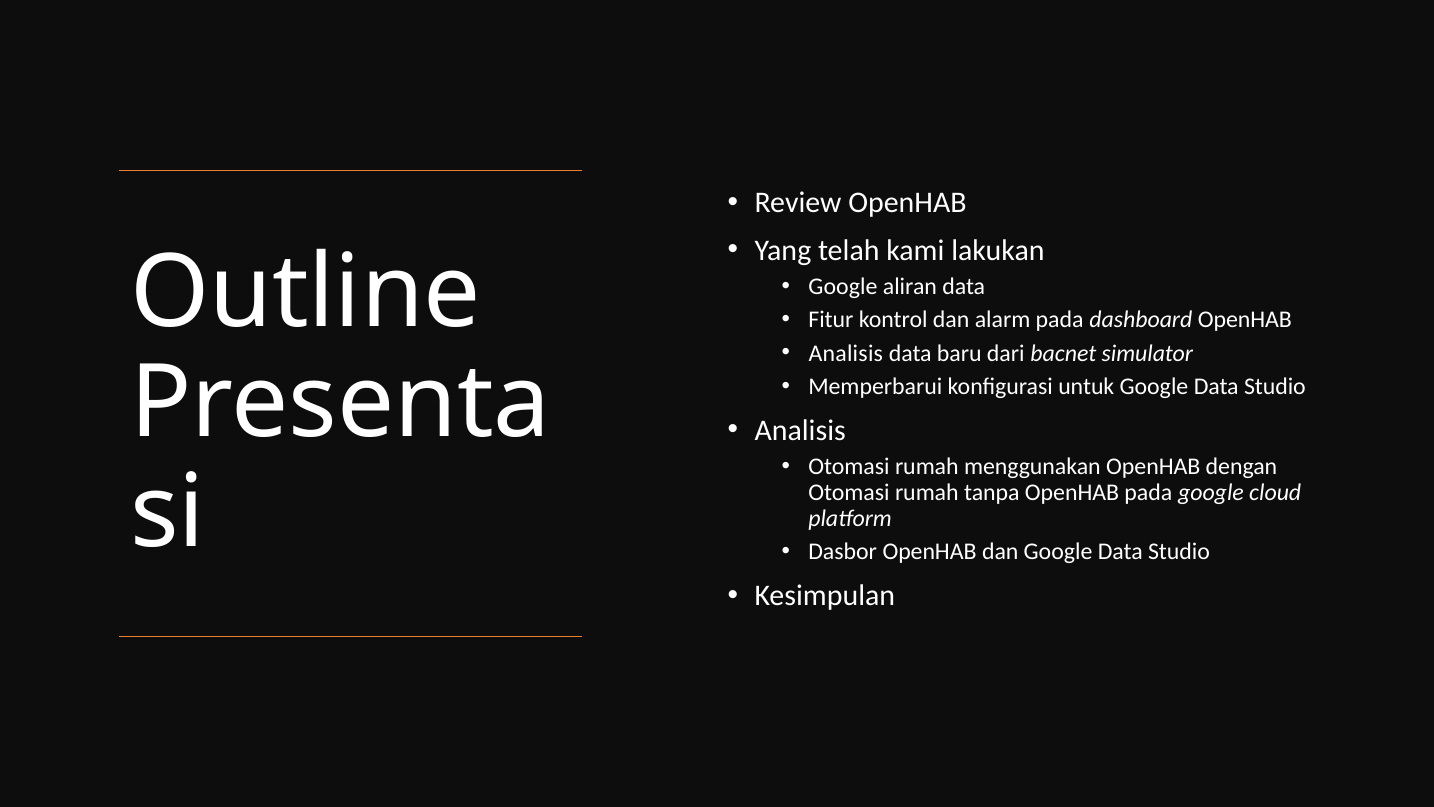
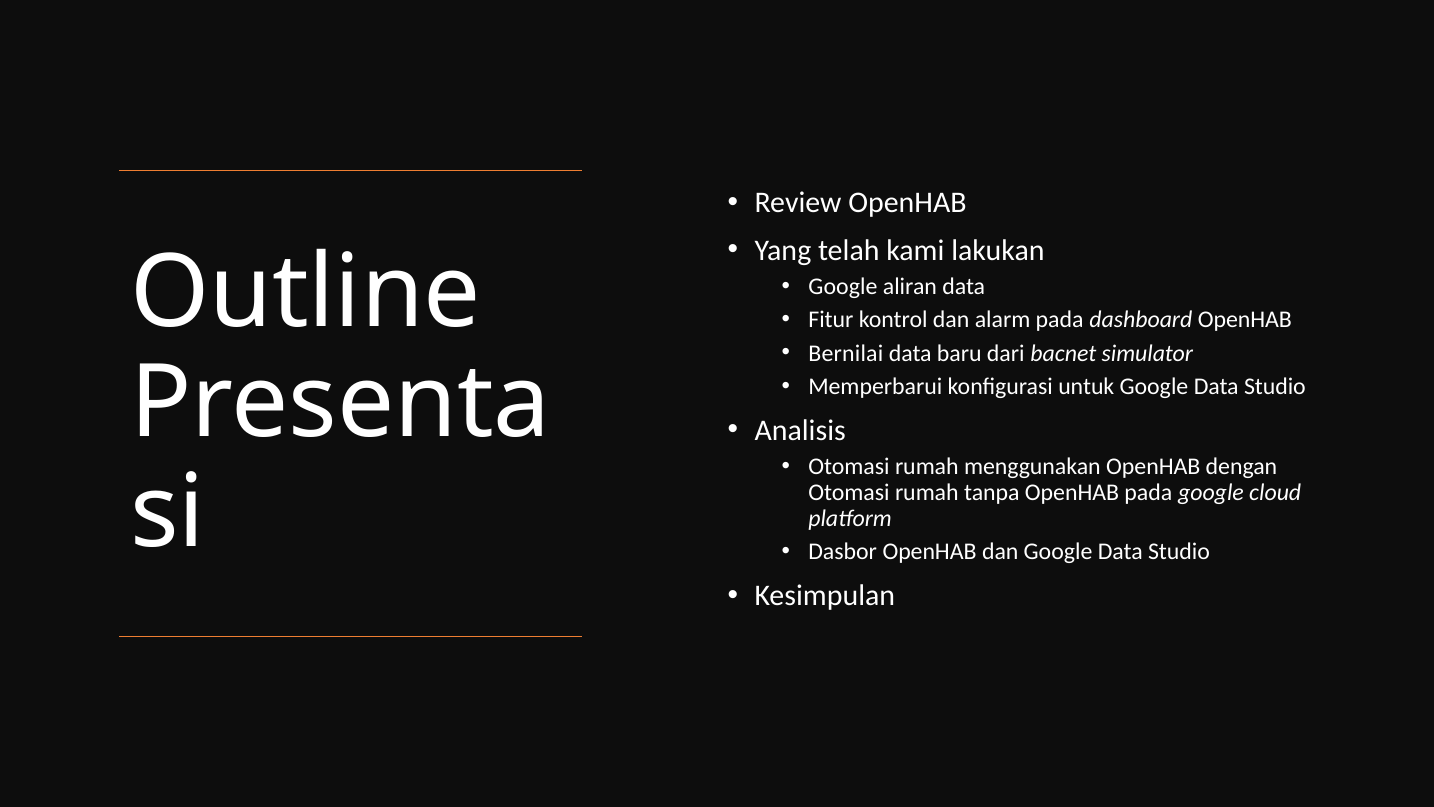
Analisis: Analisis -> Bernilai (846, 353)
